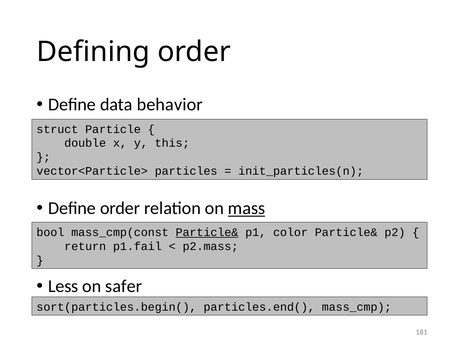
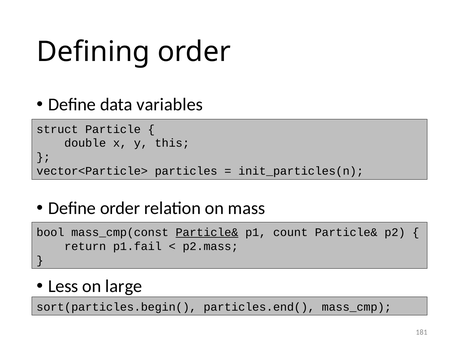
behavior: behavior -> variables (170, 105)
mass underline: present -> none (247, 208)
color: color -> count (291, 232)
safer: safer -> large (124, 286)
